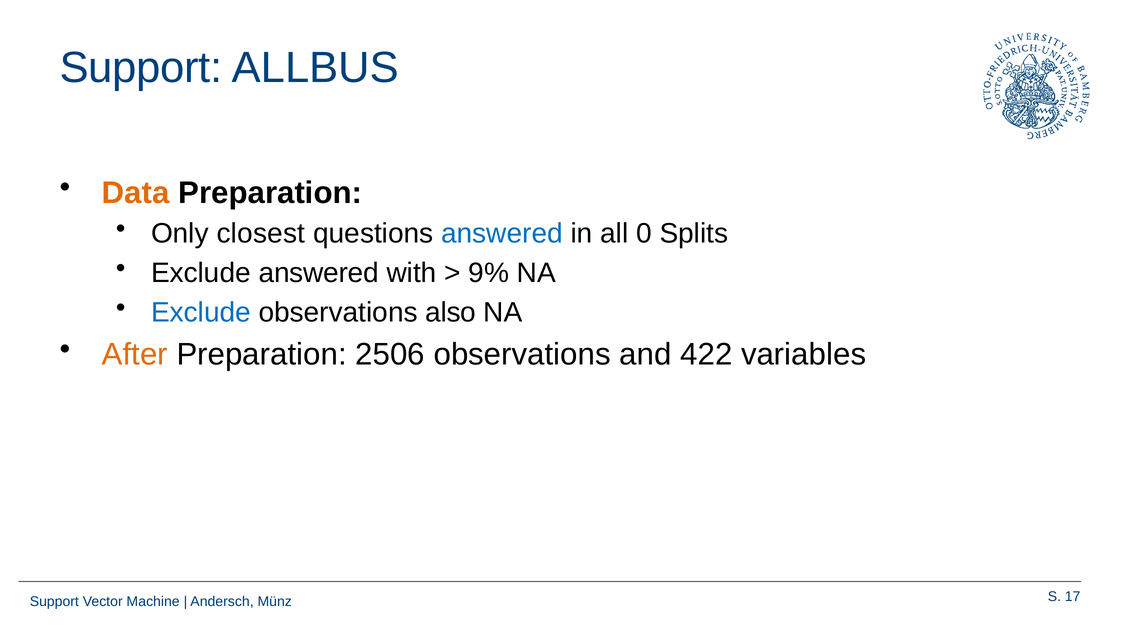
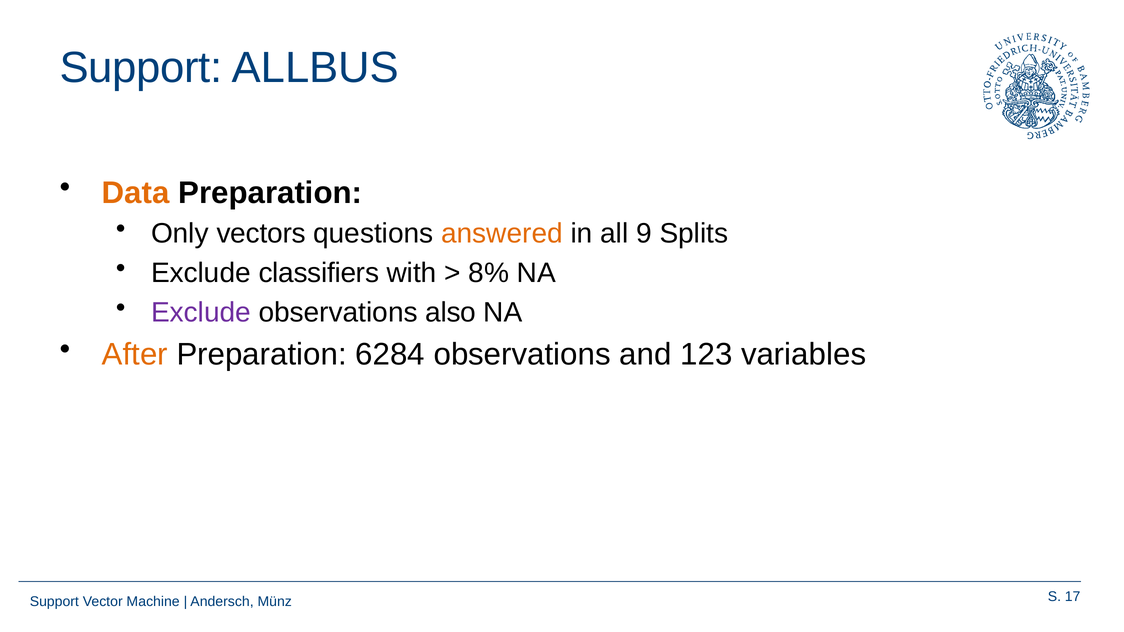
closest: closest -> vectors (261, 234)
answered colour: blue -> orange (502, 234)
0: 0 -> 9 (644, 234)
Exclude answered: answered -> classifiers (319, 273)
9%: 9% -> 8% (489, 273)
Exclude colour: blue -> purple (201, 312)
2506: 2506 -> 6284 (390, 355)
422: 422 -> 123 (706, 355)
